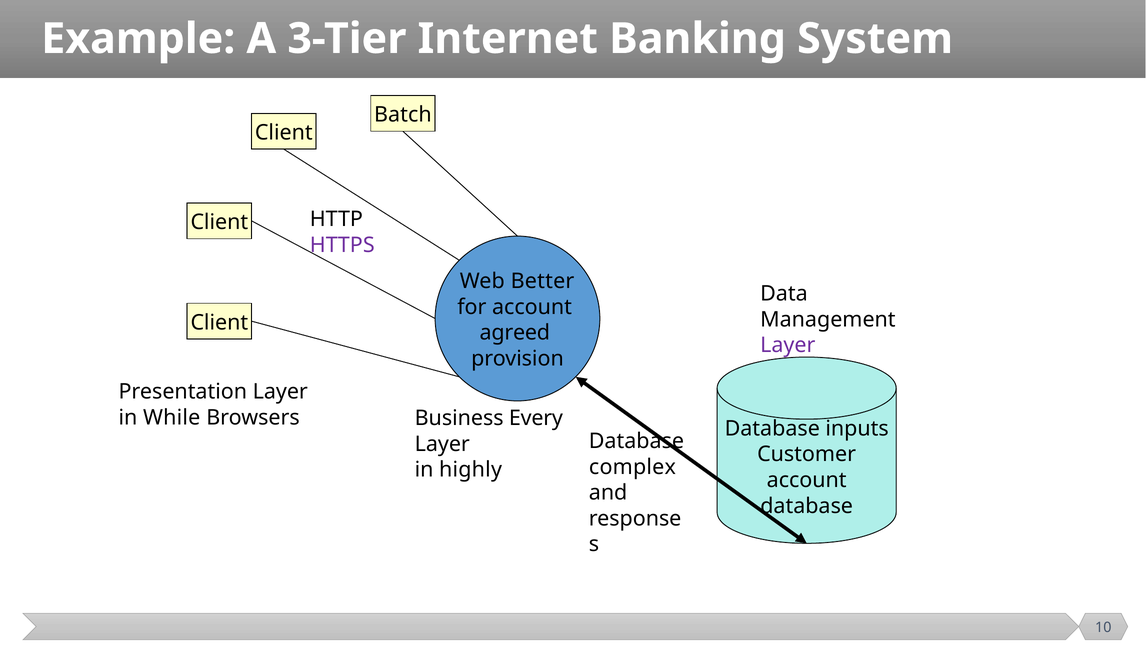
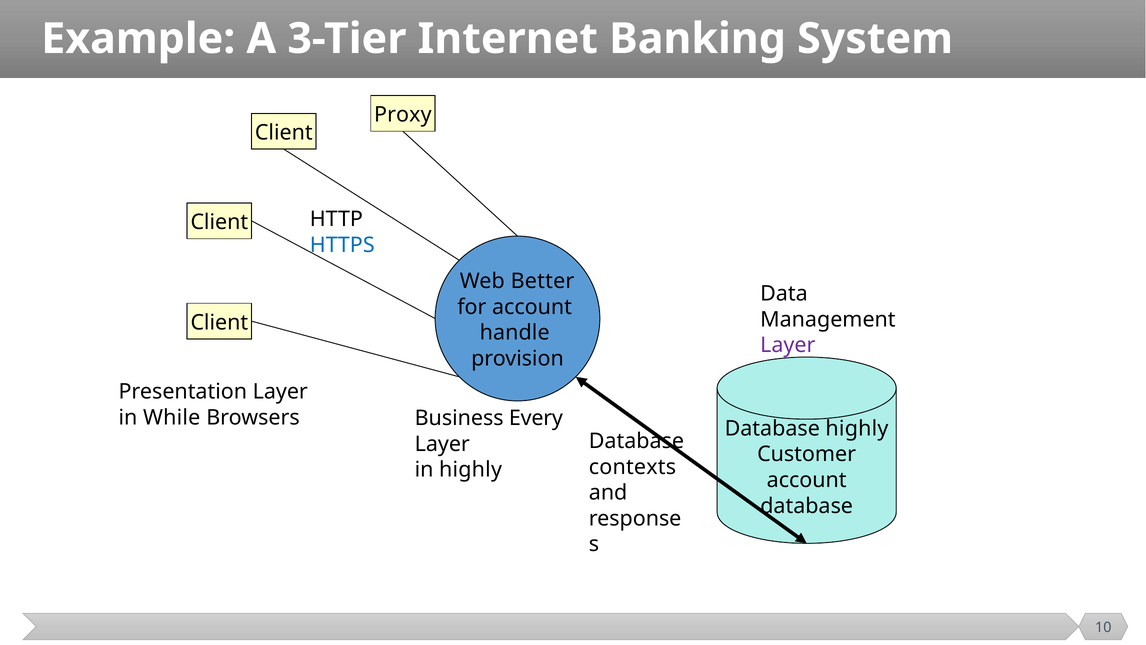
Batch: Batch -> Proxy (403, 115)
HTTPS colour: purple -> blue (342, 245)
agreed: agreed -> handle (515, 333)
inputs: inputs -> highly (857, 428)
complex: complex -> contexts (632, 467)
